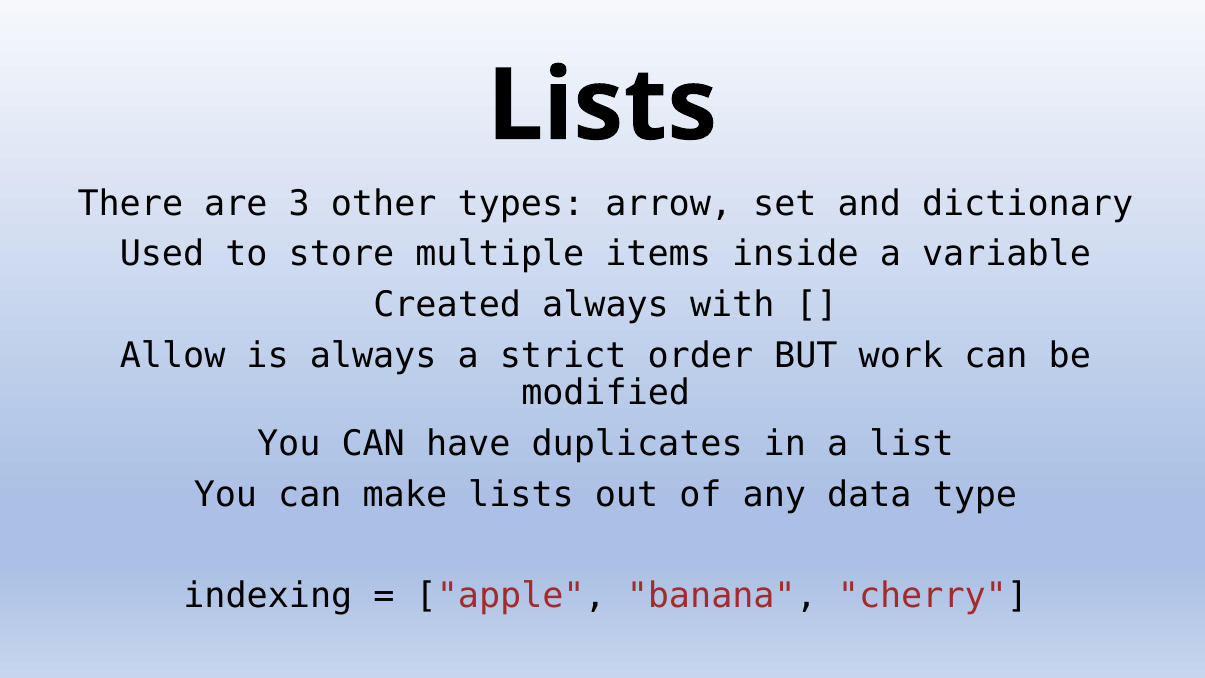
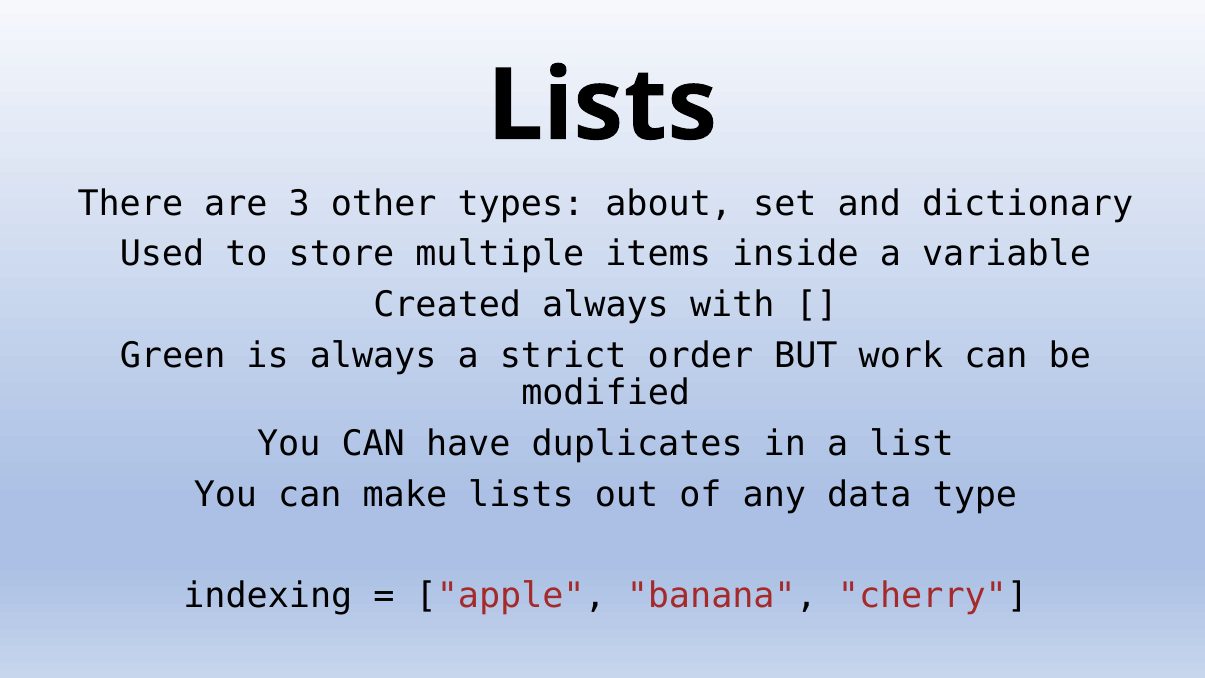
arrow: arrow -> about (669, 204)
Allow: Allow -> Green (173, 355)
